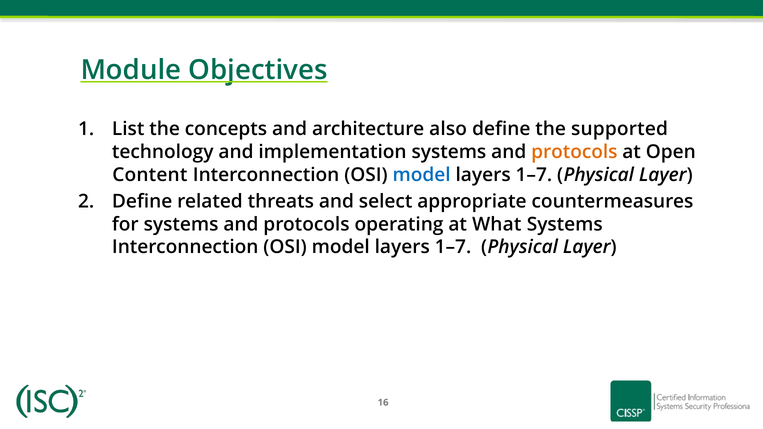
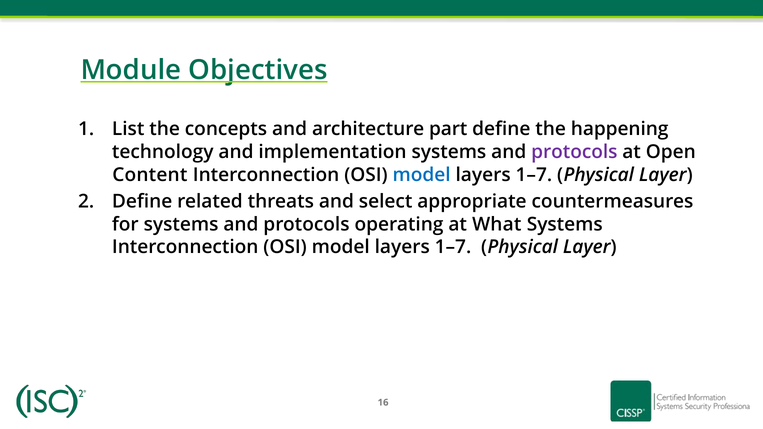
also: also -> part (448, 129)
supported: supported -> happening (620, 129)
protocols colour: orange -> purple (574, 152)
